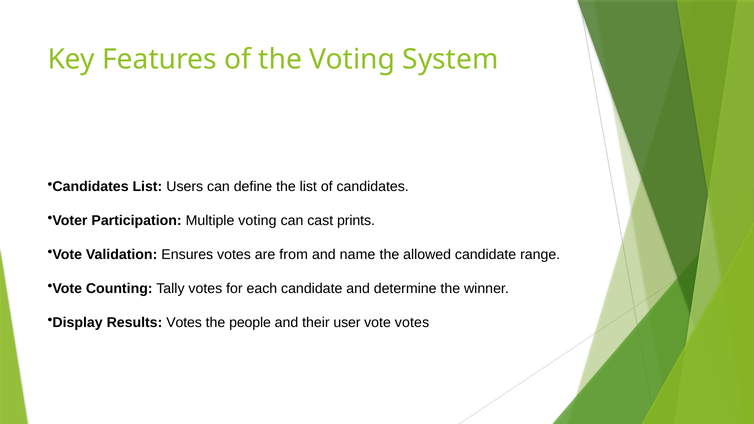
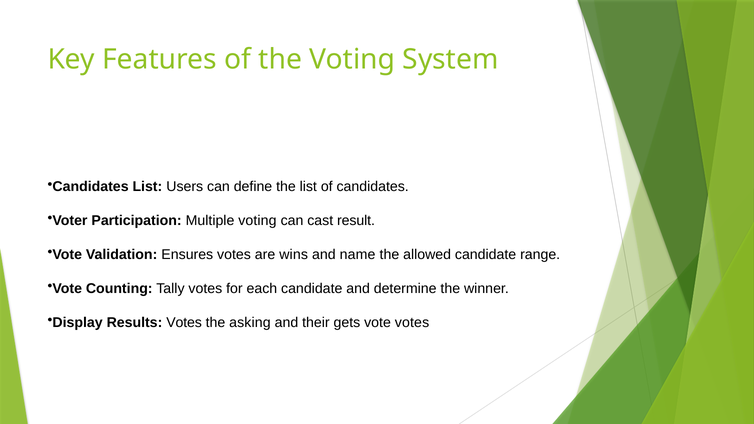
prints: prints -> result (356, 221)
from: from -> wins (294, 255)
people: people -> asking (250, 322)
user: user -> gets (347, 322)
